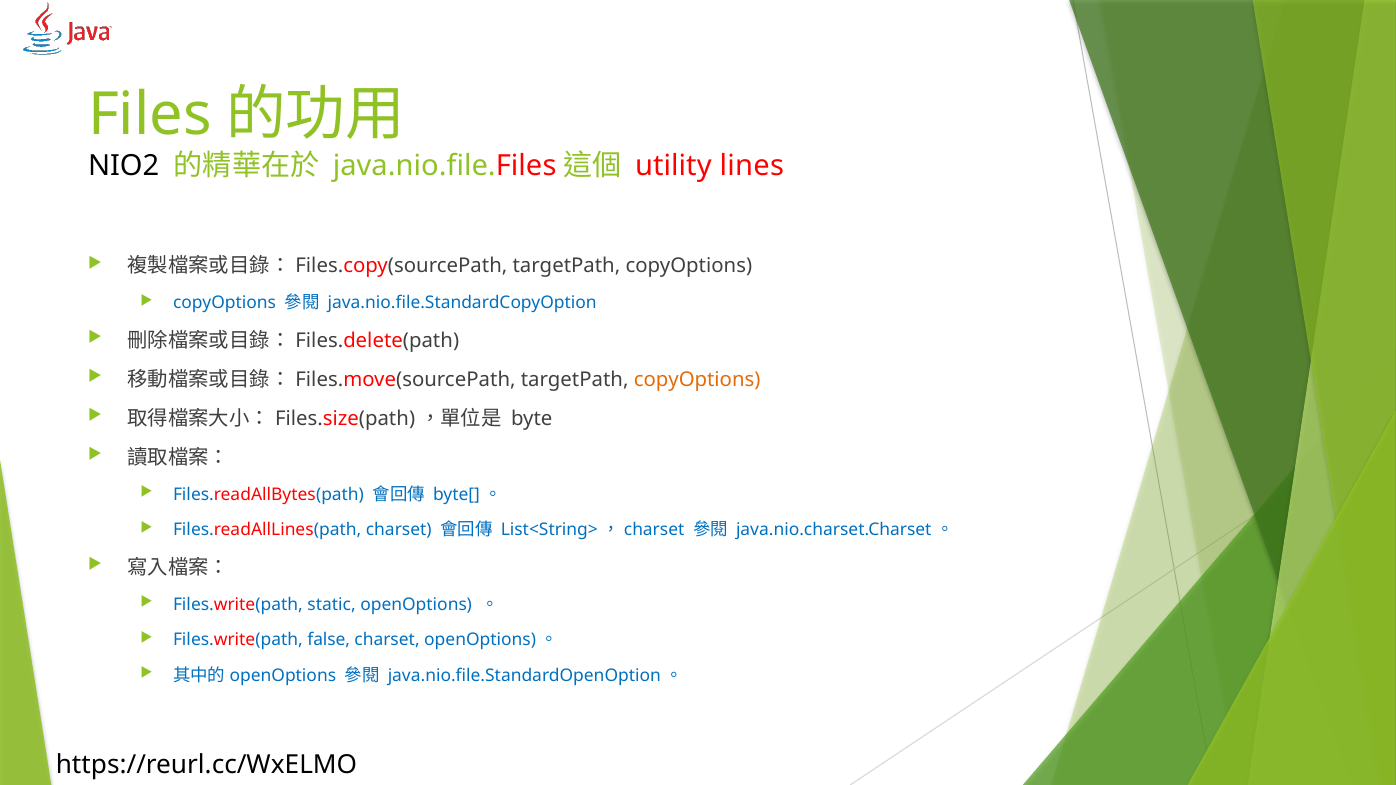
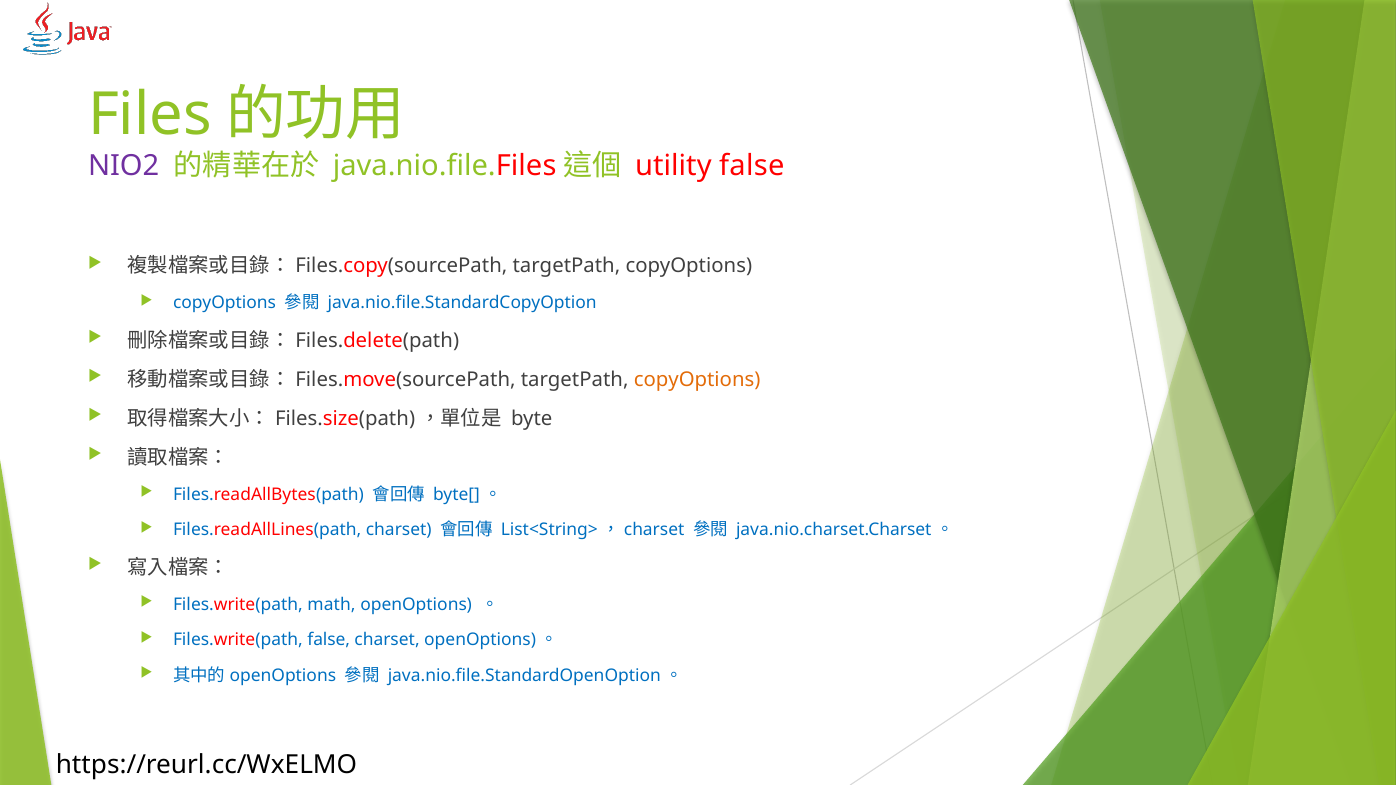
NIO2 colour: black -> purple (124, 166)
utility lines: lines -> false (752, 166)
static: static -> math (332, 605)
